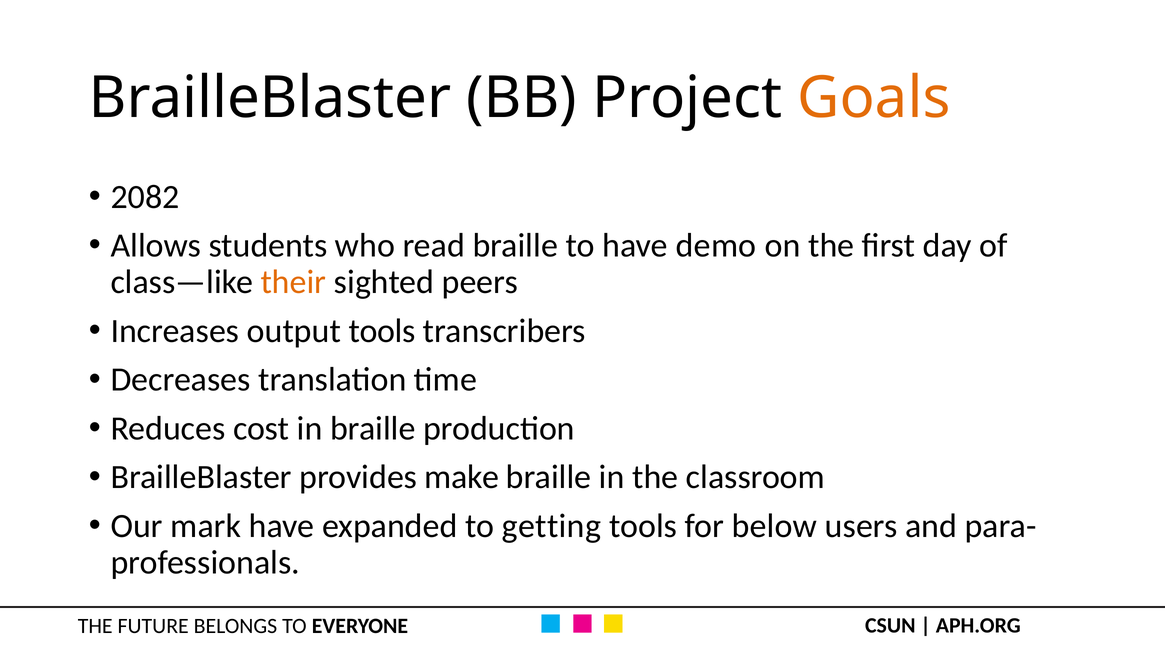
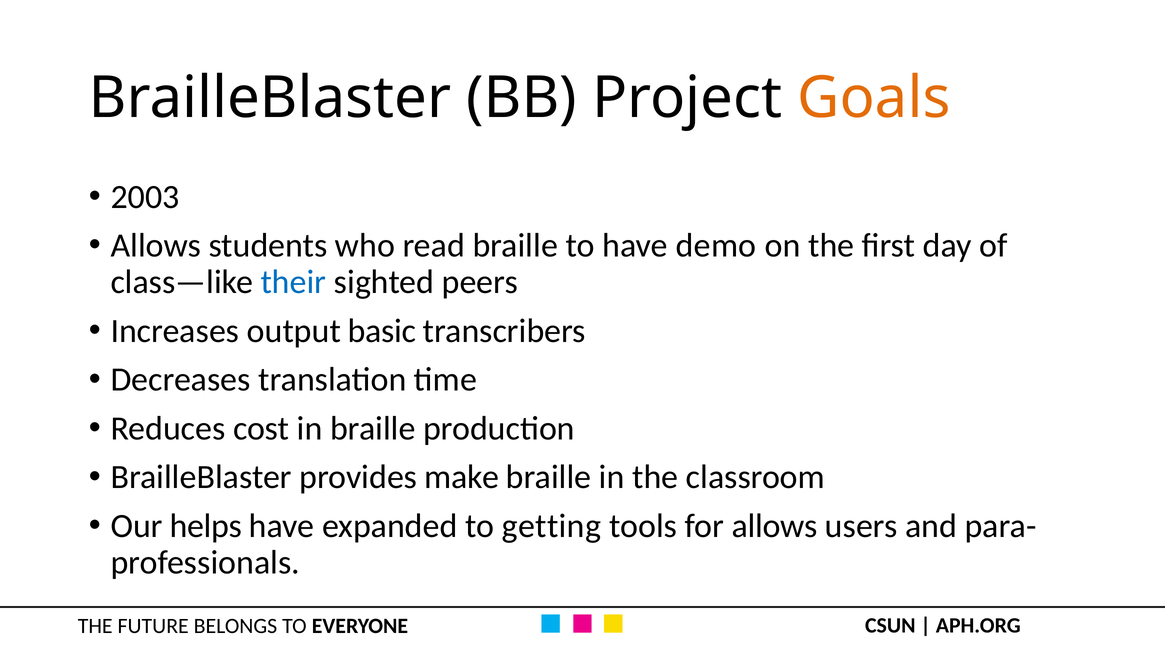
2082: 2082 -> 2003 (145, 197)
their colour: orange -> blue (293, 282)
output tools: tools -> basic (382, 331)
mark: mark -> helps (206, 526)
for below: below -> allows (775, 526)
